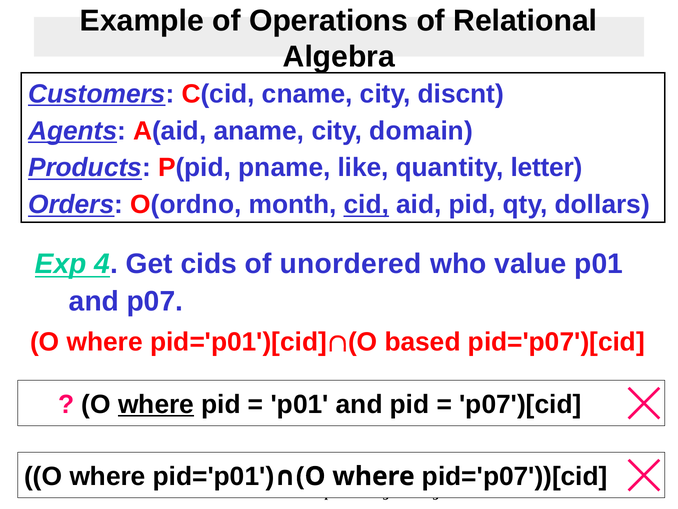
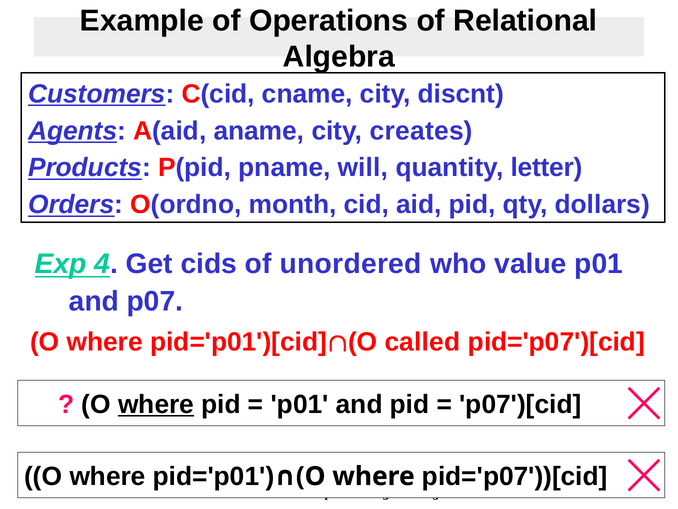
domain: domain -> creates (421, 131)
like: like -> will (363, 168)
cid underline: present -> none (366, 205)
based: based -> called (423, 342)
